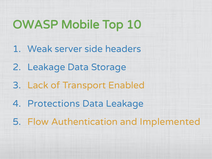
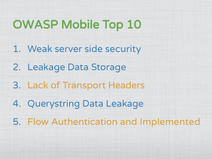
headers: headers -> security (123, 49)
Enabled: Enabled -> Headers (126, 85)
Protections: Protections -> Querystring (54, 104)
